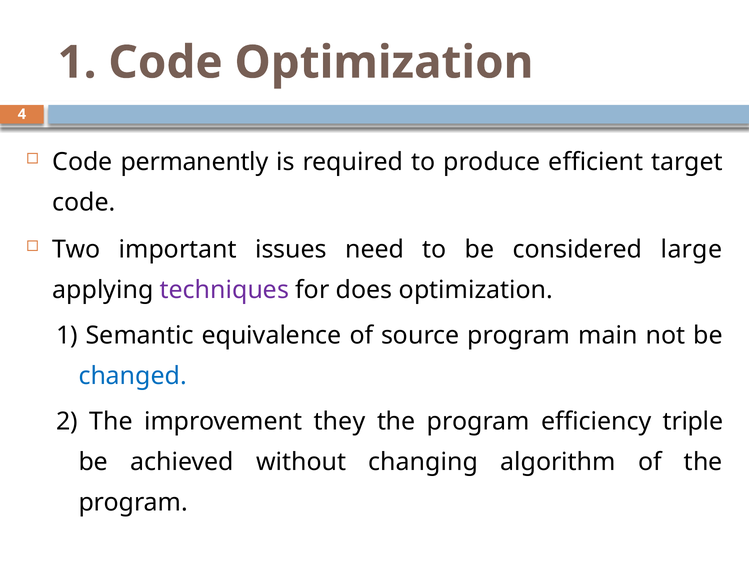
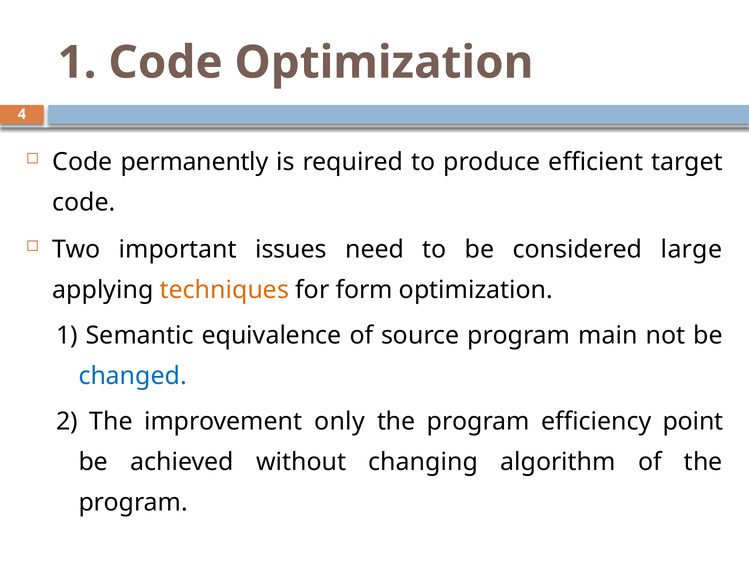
techniques colour: purple -> orange (224, 290)
does: does -> form (364, 290)
they: they -> only (340, 421)
triple: triple -> point (693, 421)
